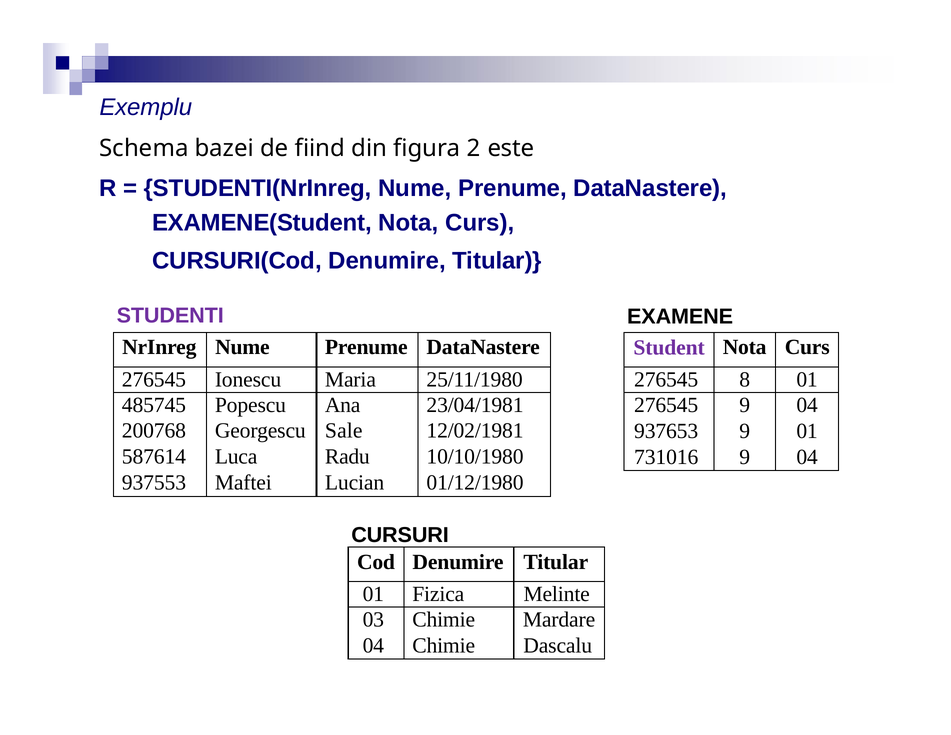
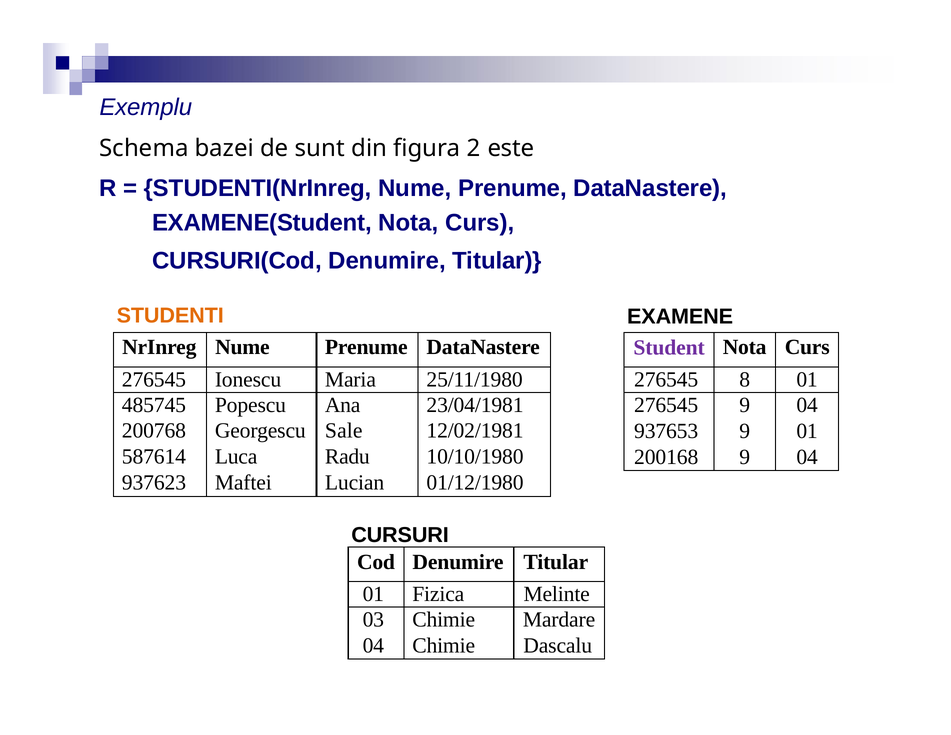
fiind: fiind -> sunt (320, 148)
STUDENTI colour: purple -> orange (170, 315)
731016: 731016 -> 200168 (666, 457)
937553: 937553 -> 937623 (154, 483)
